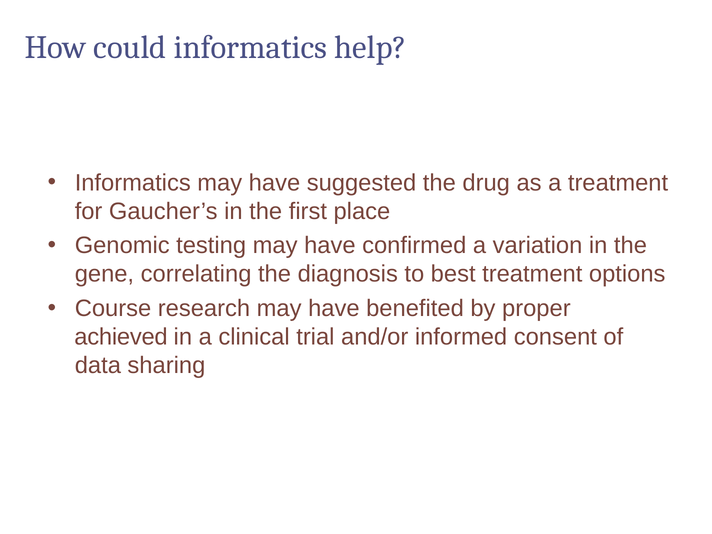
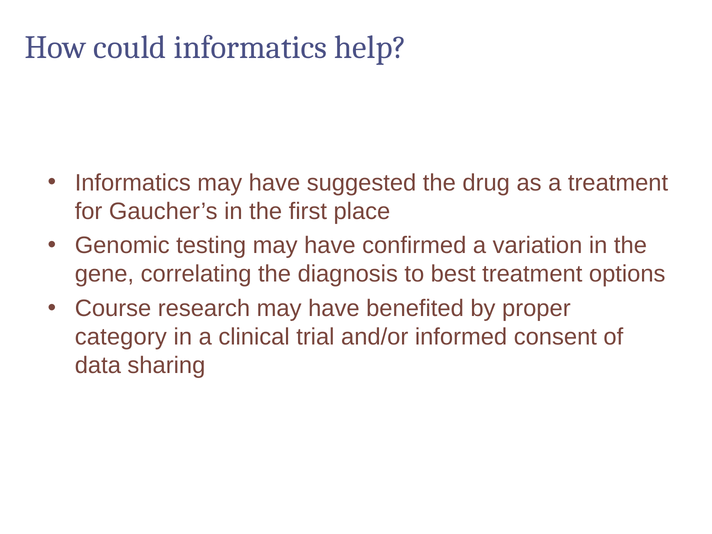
achieved: achieved -> category (121, 337)
